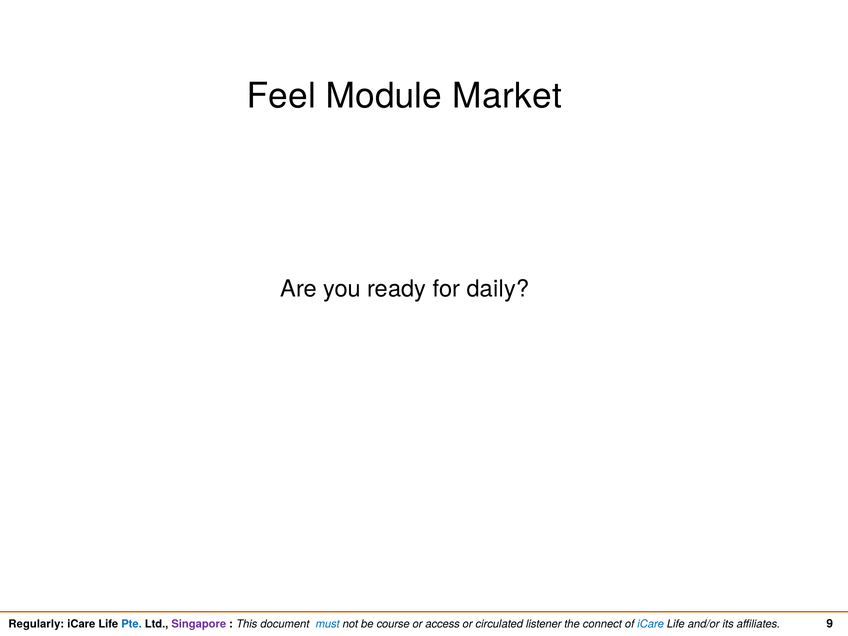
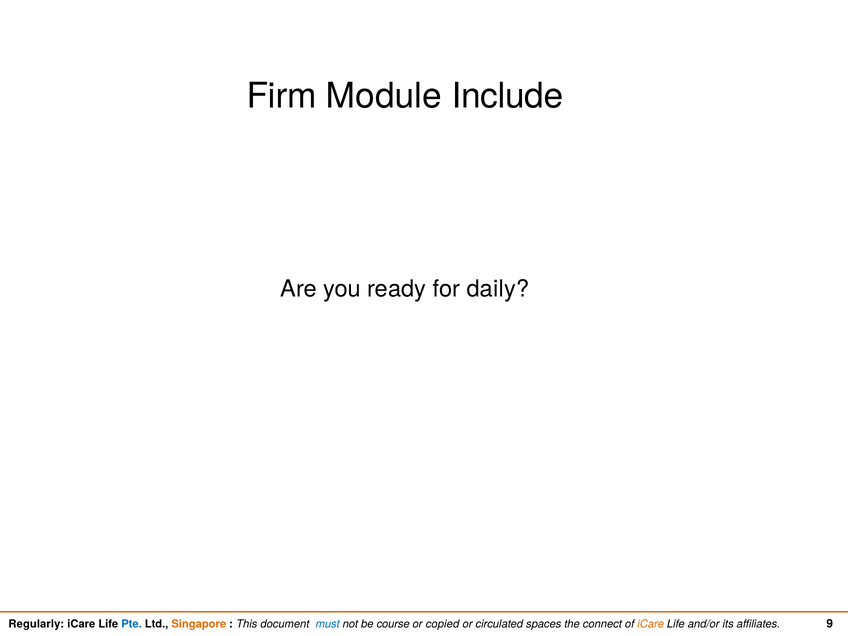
Feel: Feel -> Firm (282, 96)
Market: Market -> Include (507, 96)
Singapore colour: purple -> orange (199, 624)
access: access -> copied (443, 624)
listener: listener -> spaces (544, 624)
iCare colour: blue -> orange (651, 624)
